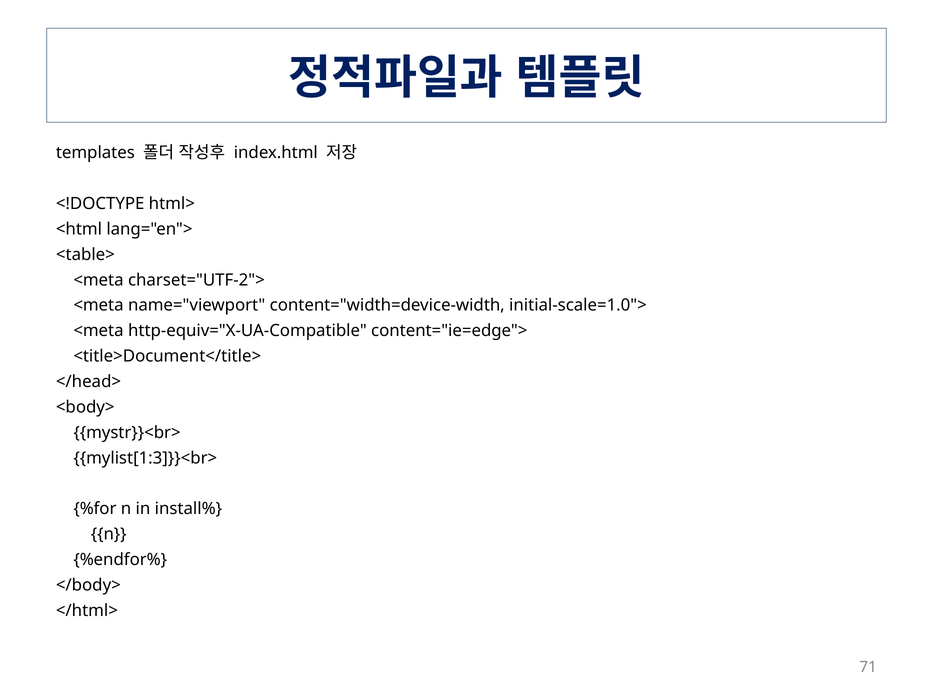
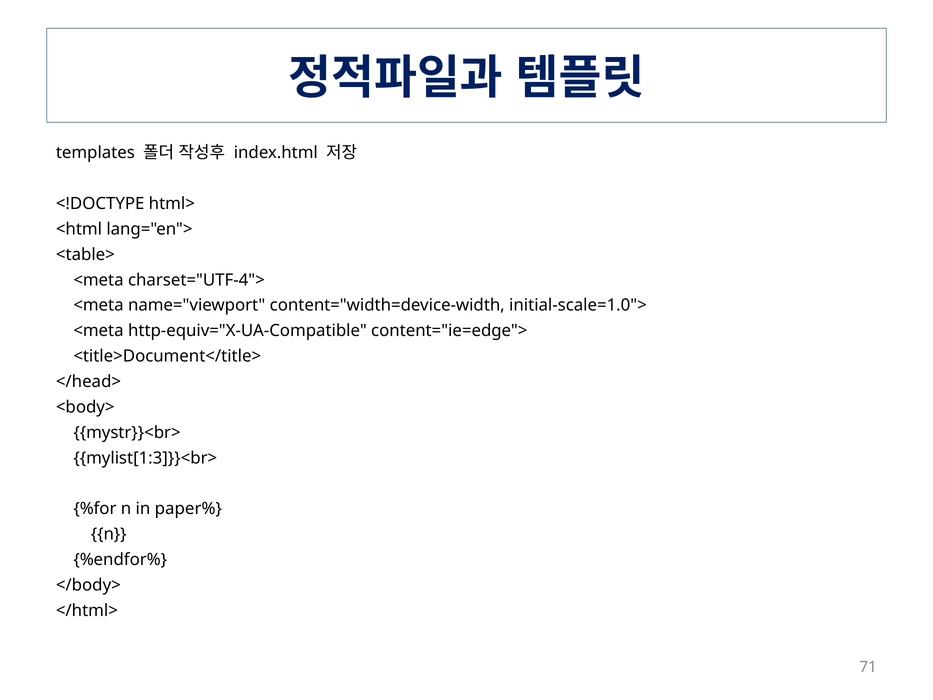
charset="UTF-2">: charset="UTF-2"> -> charset="UTF-4"> (196, 280)
install%: install% -> paper% (188, 509)
